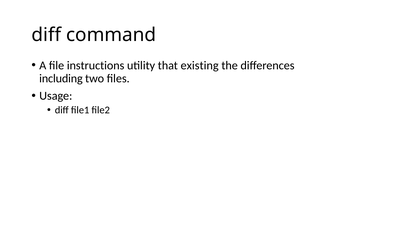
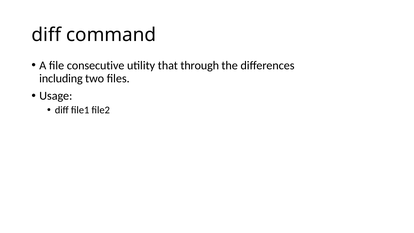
instructions: instructions -> consecutive (96, 65)
existing: existing -> through (200, 65)
